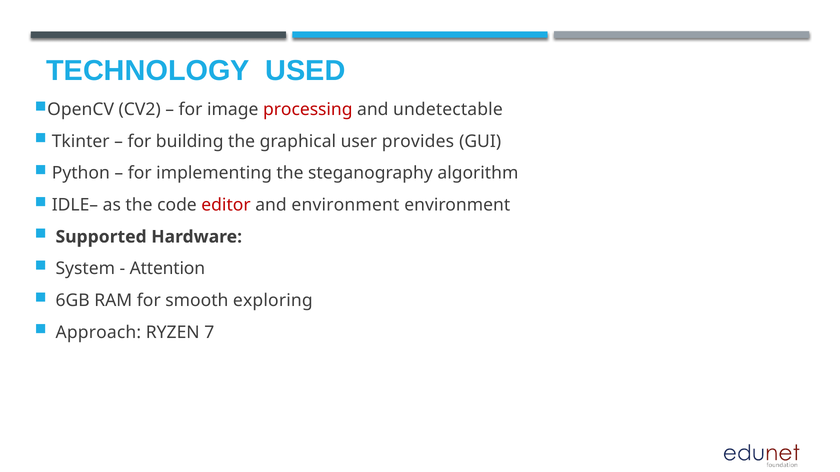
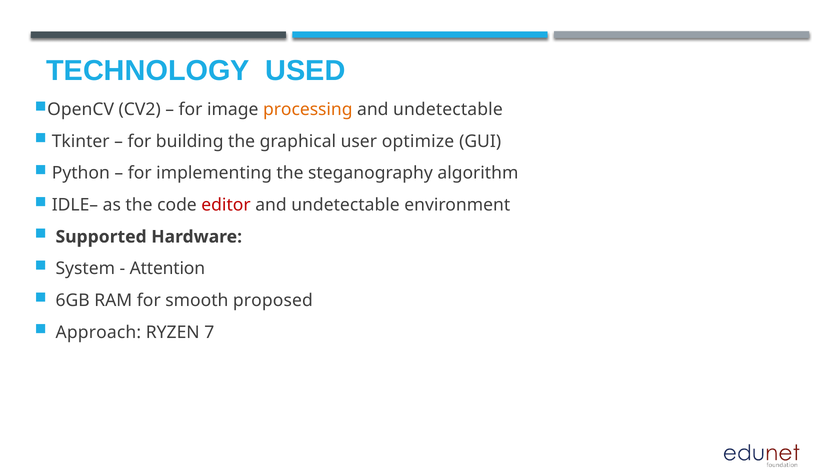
processing colour: red -> orange (308, 110)
provides: provides -> optimize (418, 142)
environment: environment -> undetectable (346, 205)
exploring: exploring -> proposed (273, 301)
